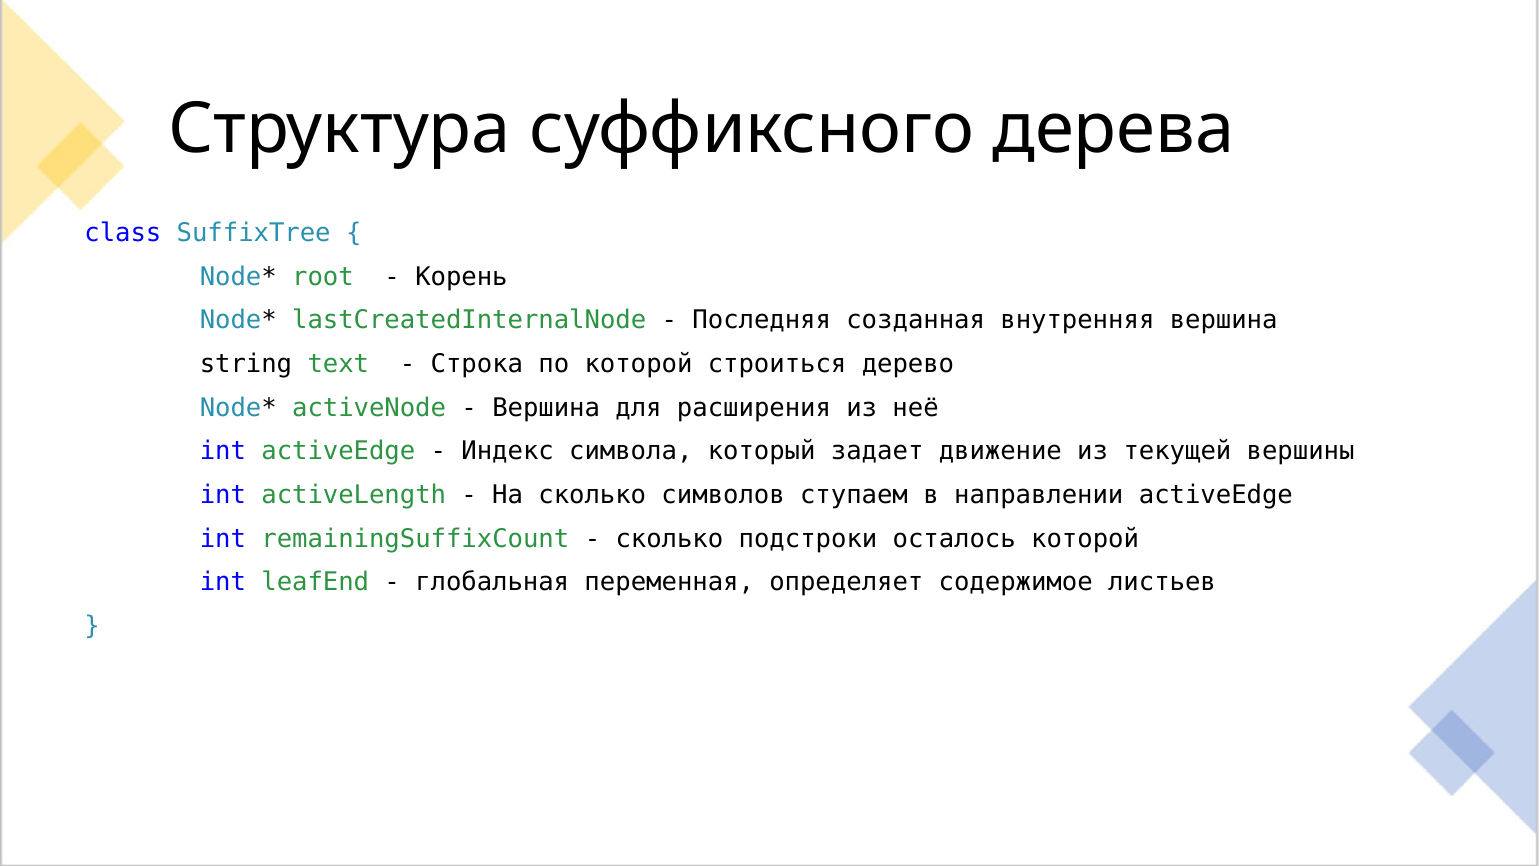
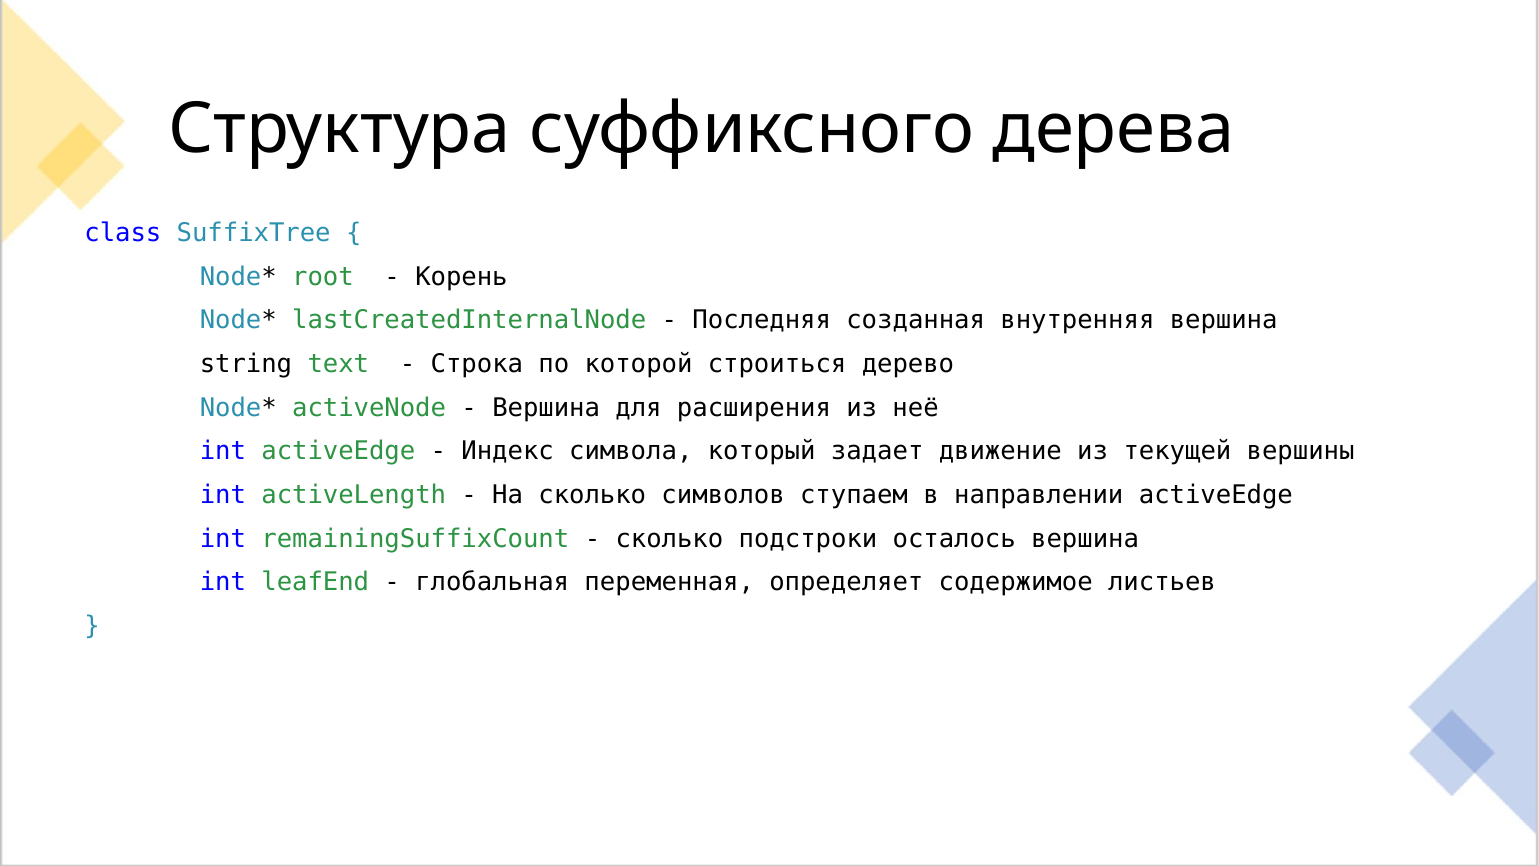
осталось которой: которой -> вершина (1085, 539)
